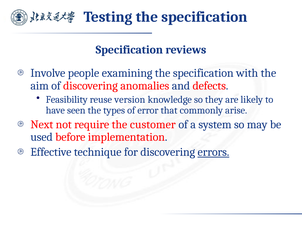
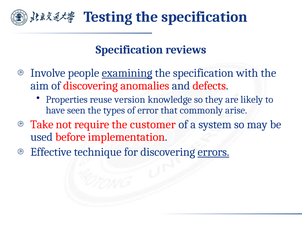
examining underline: none -> present (127, 73)
Feasibility: Feasibility -> Properties (67, 100)
Next: Next -> Take (42, 125)
